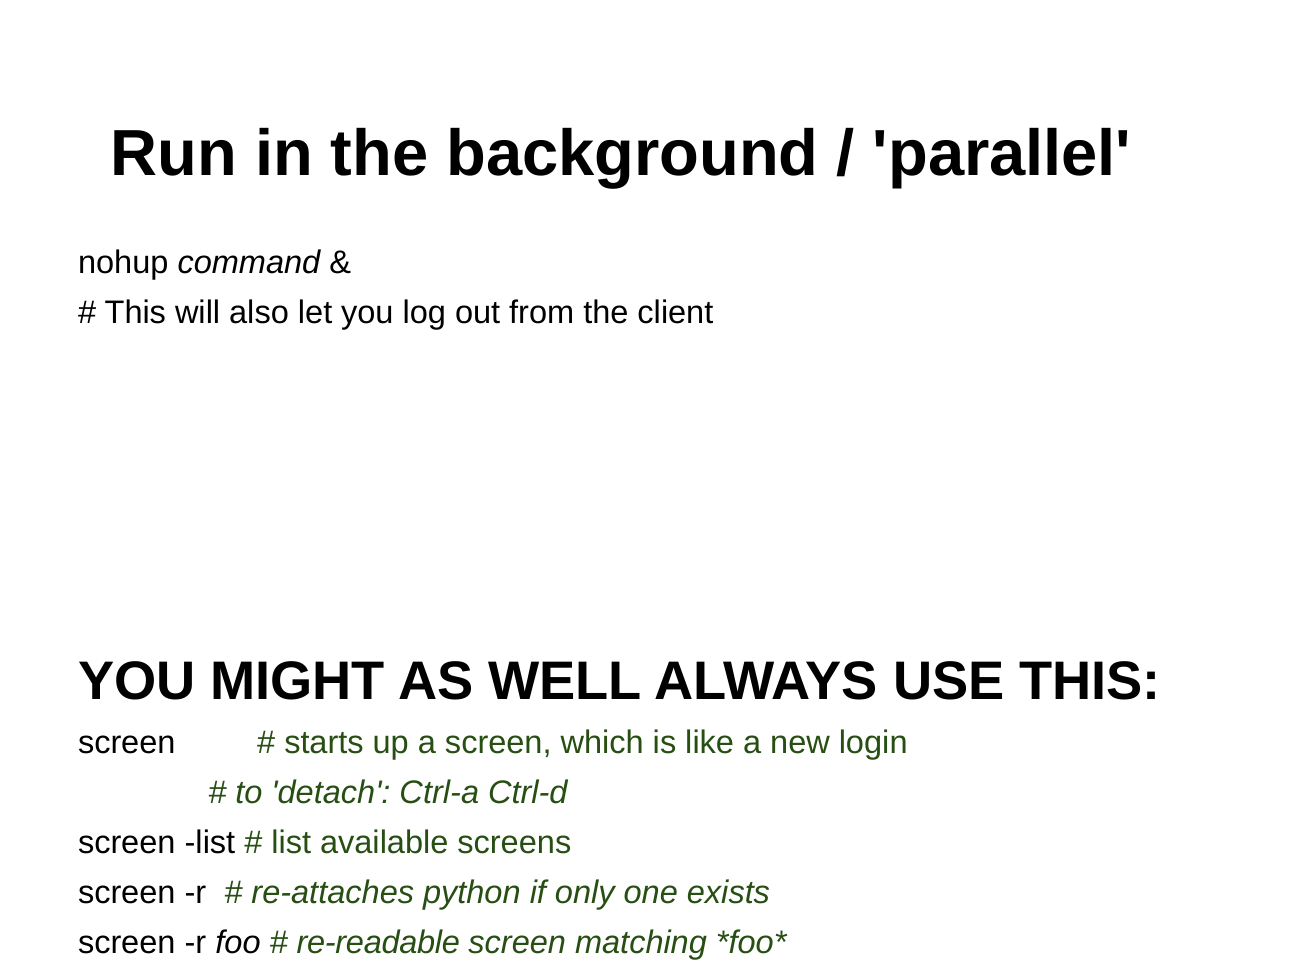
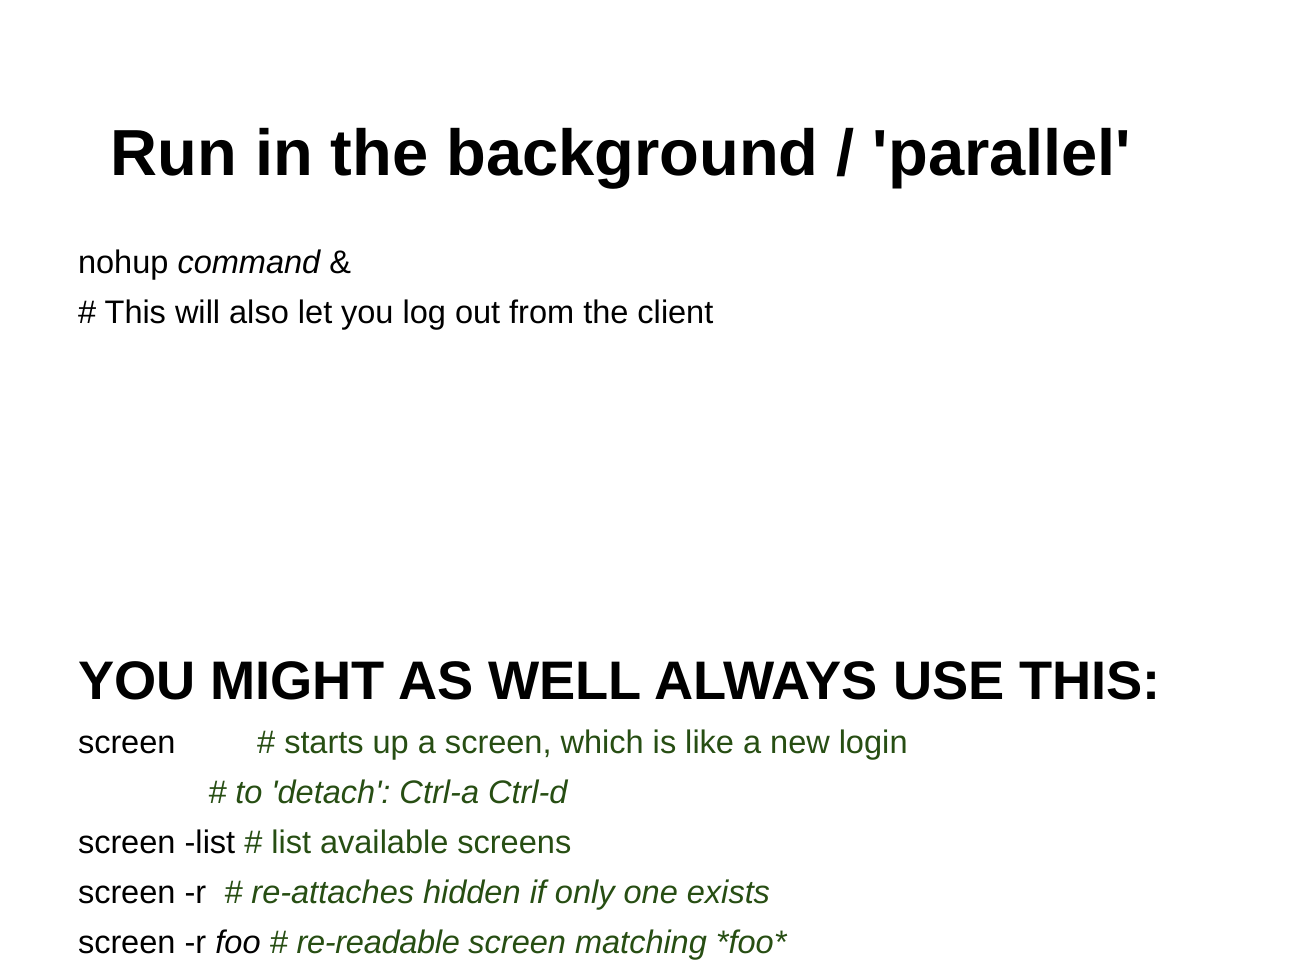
python: python -> hidden (472, 892)
